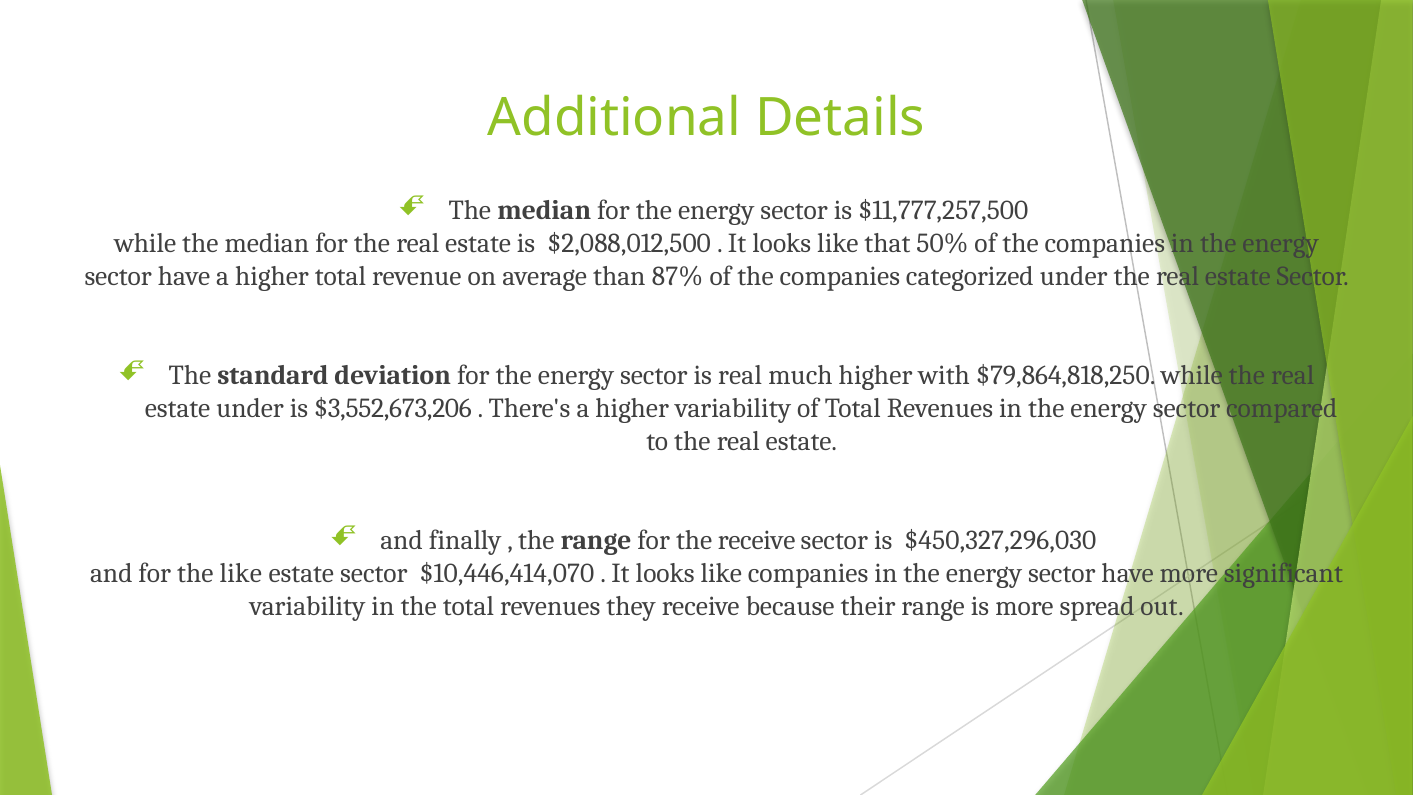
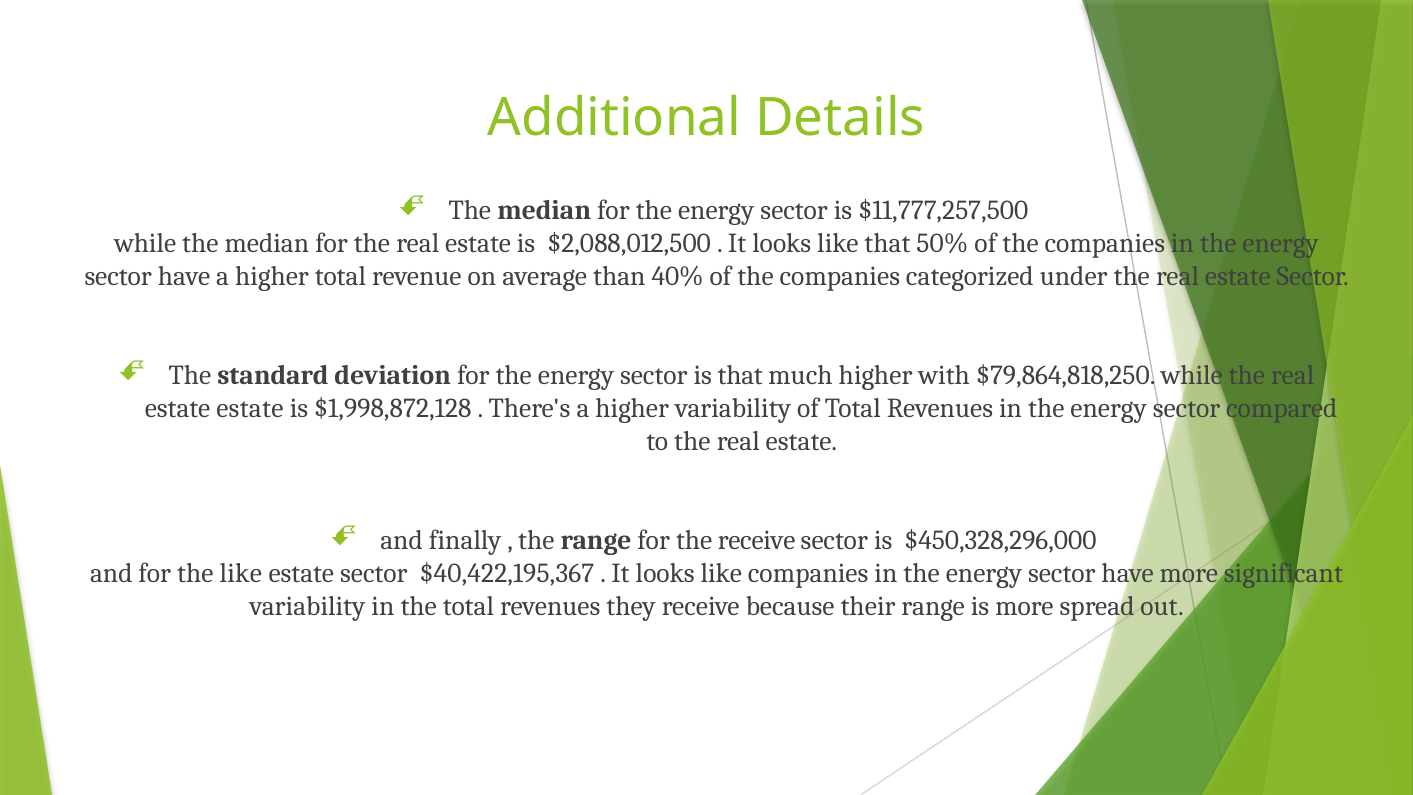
87%: 87% -> 40% (678, 277)
is real: real -> that (740, 376)
estate under: under -> estate (250, 409)
$3,552,673,206: $3,552,673,206 -> $1,998,872,128 (393, 409)
$450,327,296,030: $450,327,296,030 -> $450,328,296,000 (1001, 541)
$10,446,414,070: $10,446,414,070 -> $40,422,195,367 (507, 573)
